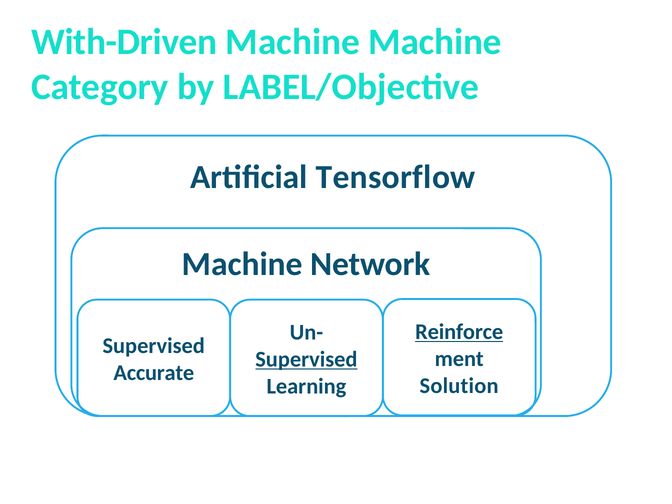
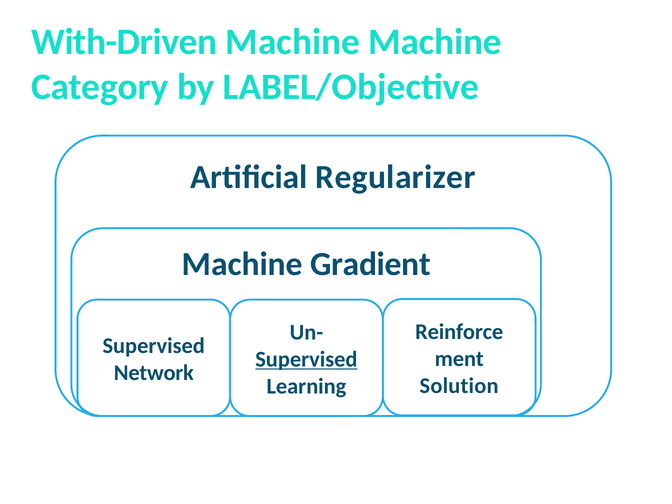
Tensorflow: Tensorflow -> Regularizer (396, 177)
Network: Network -> Gradient (370, 264)
Reinforce underline: present -> none (459, 332)
Accurate: Accurate -> Network (154, 373)
